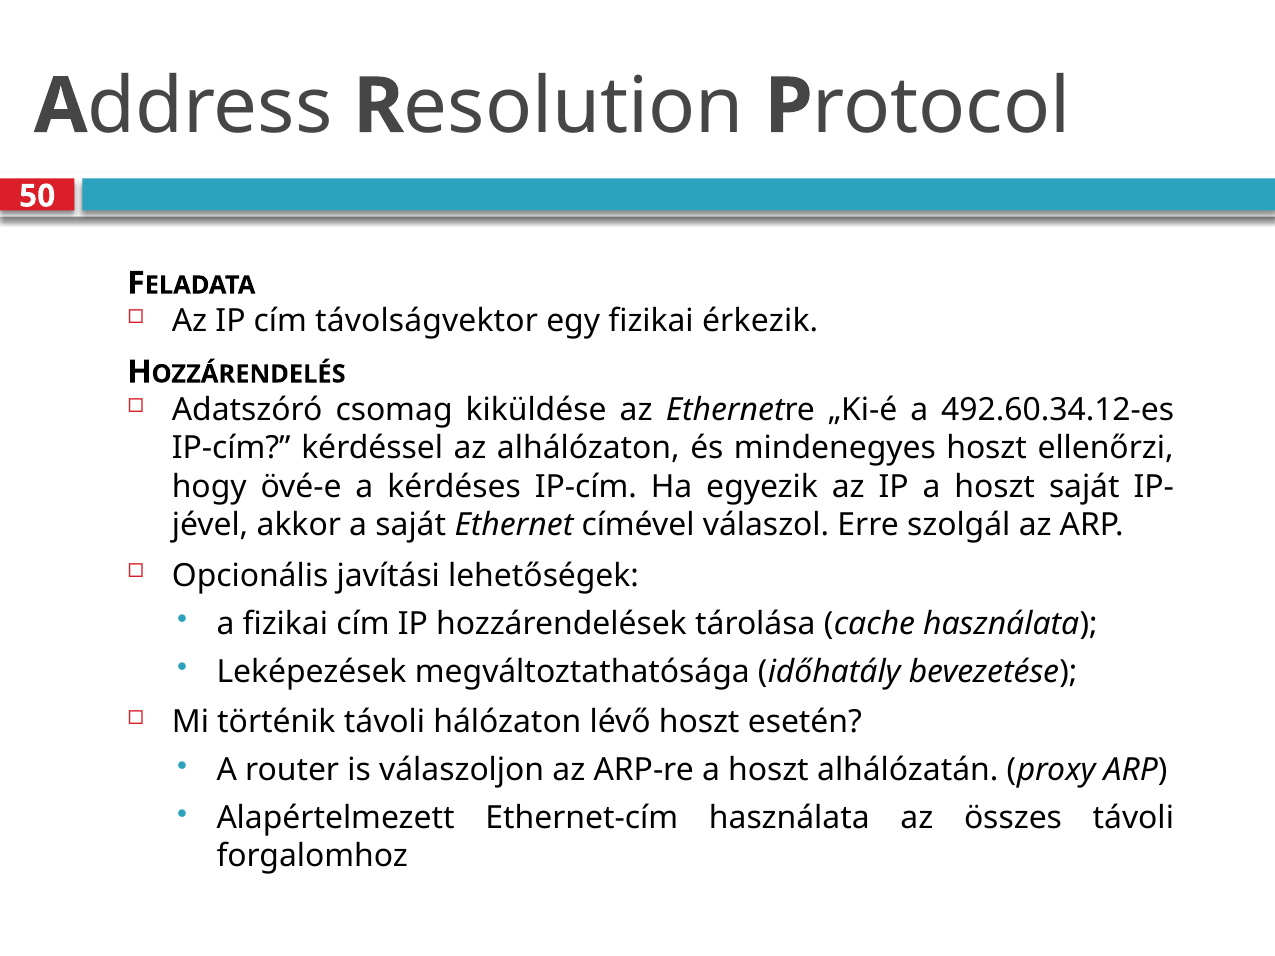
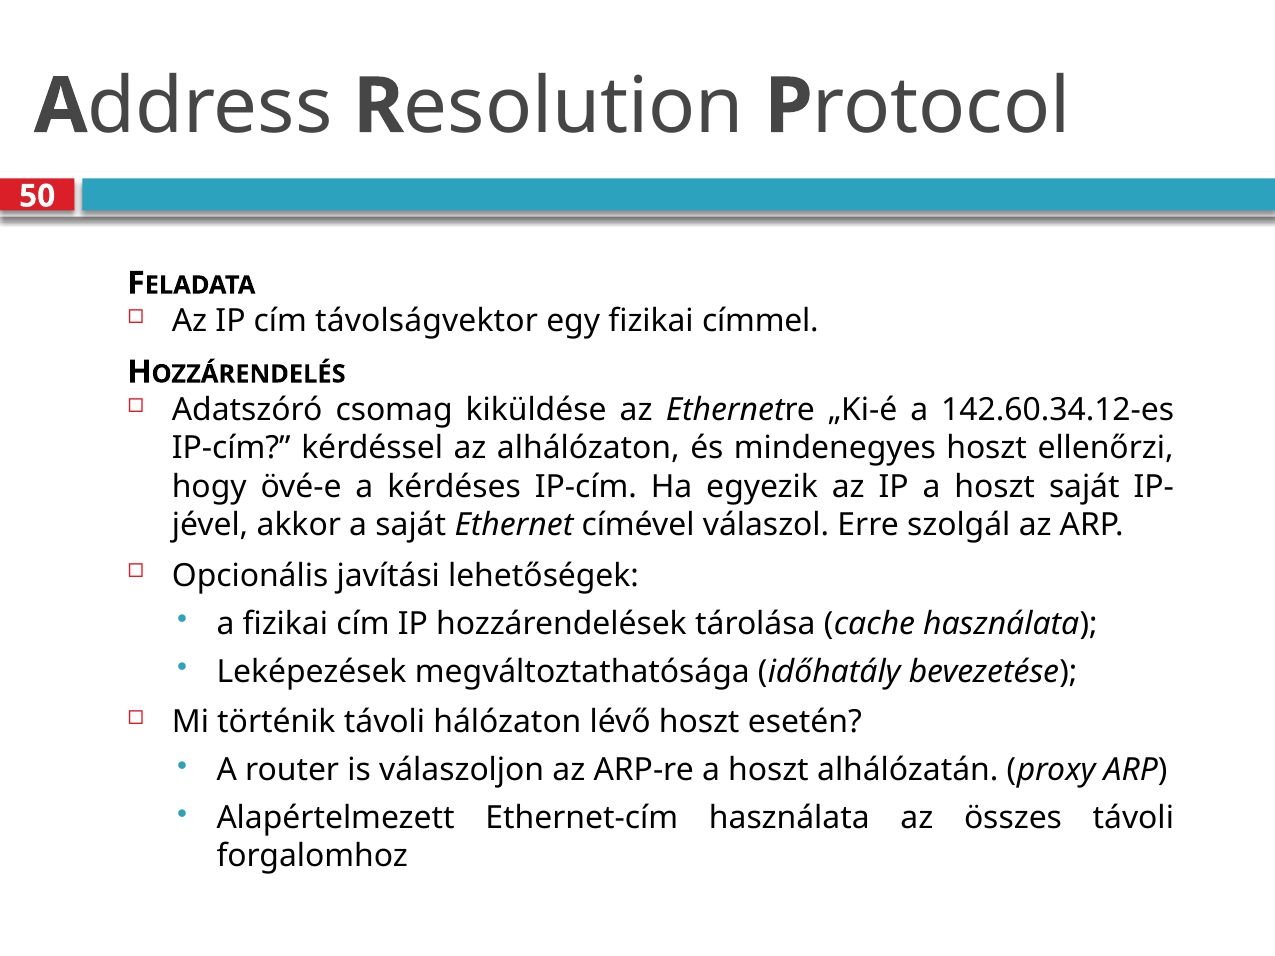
érkezik: érkezik -> címmel (760, 321)
492.60.34.12-es: 492.60.34.12-es -> 142.60.34.12-es (1058, 410)
